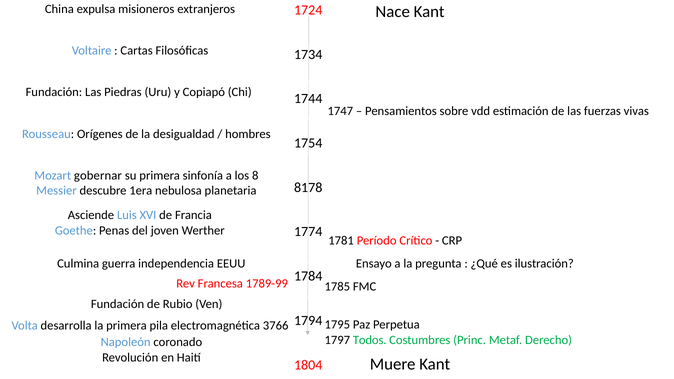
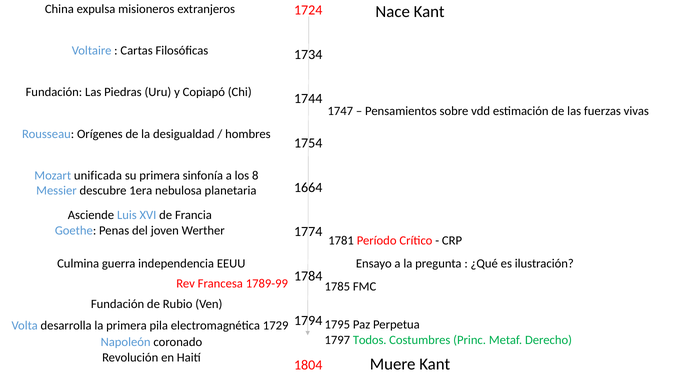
gobernar: gobernar -> unificada (98, 175)
8178: 8178 -> 1664 (308, 188)
3766: 3766 -> 1729 (276, 326)
